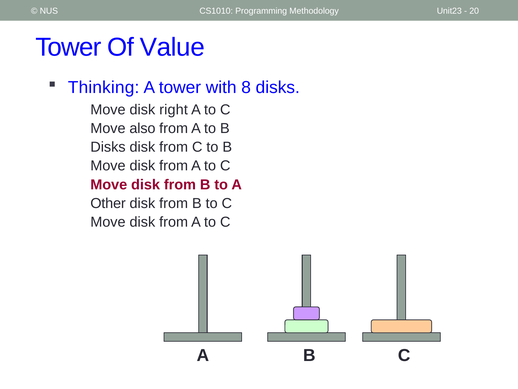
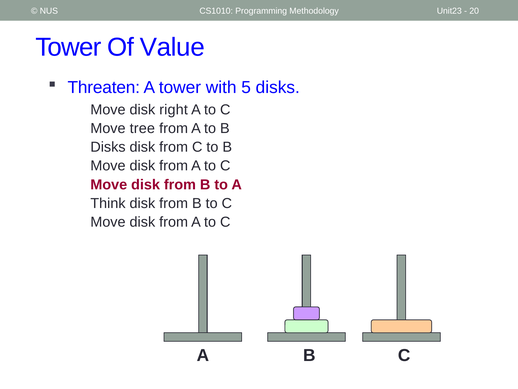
Thinking: Thinking -> Threaten (104, 87)
8: 8 -> 5 (246, 87)
also: also -> tree (142, 128)
Other: Other -> Think (108, 203)
